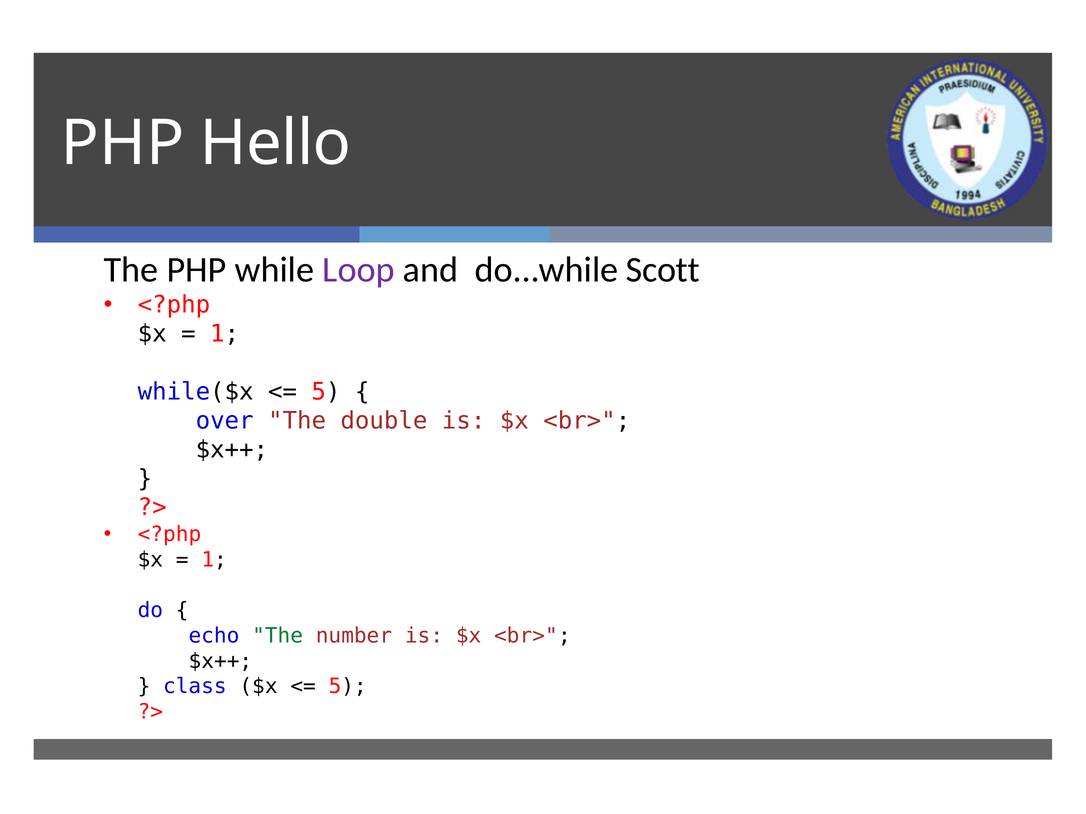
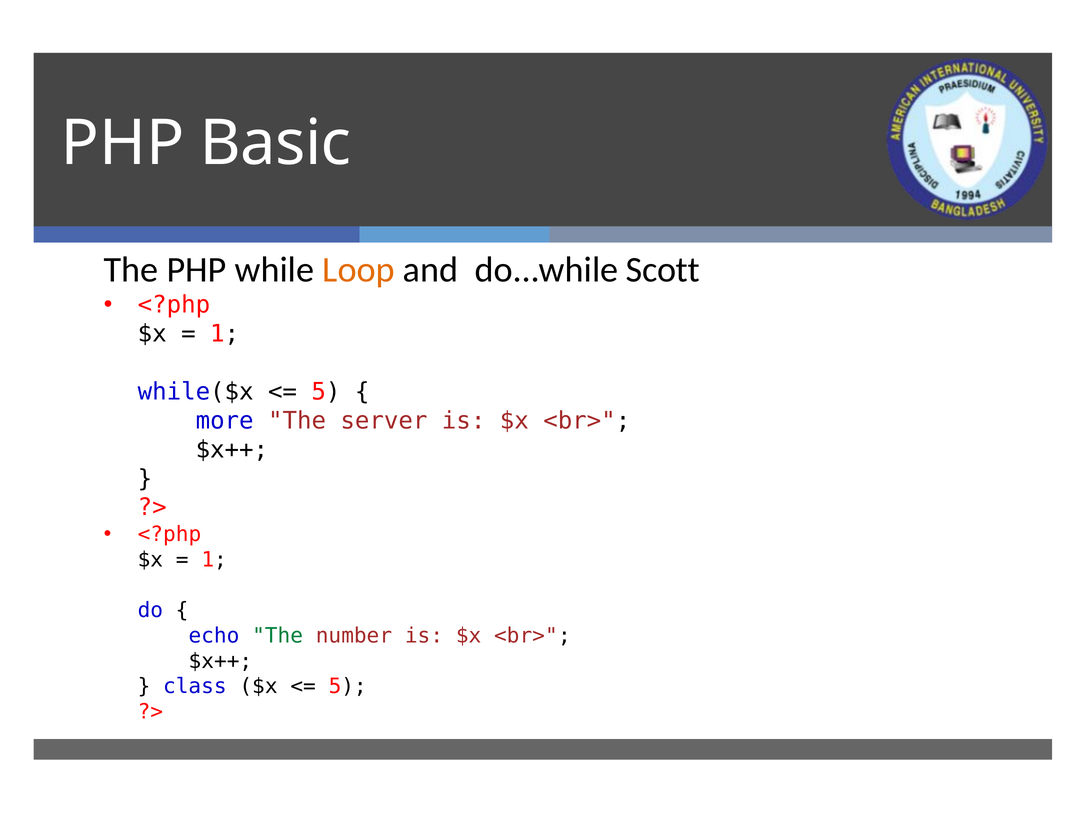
Hello: Hello -> Basic (275, 144)
Loop colour: purple -> orange (359, 270)
over: over -> more (225, 421)
double: double -> server (384, 421)
